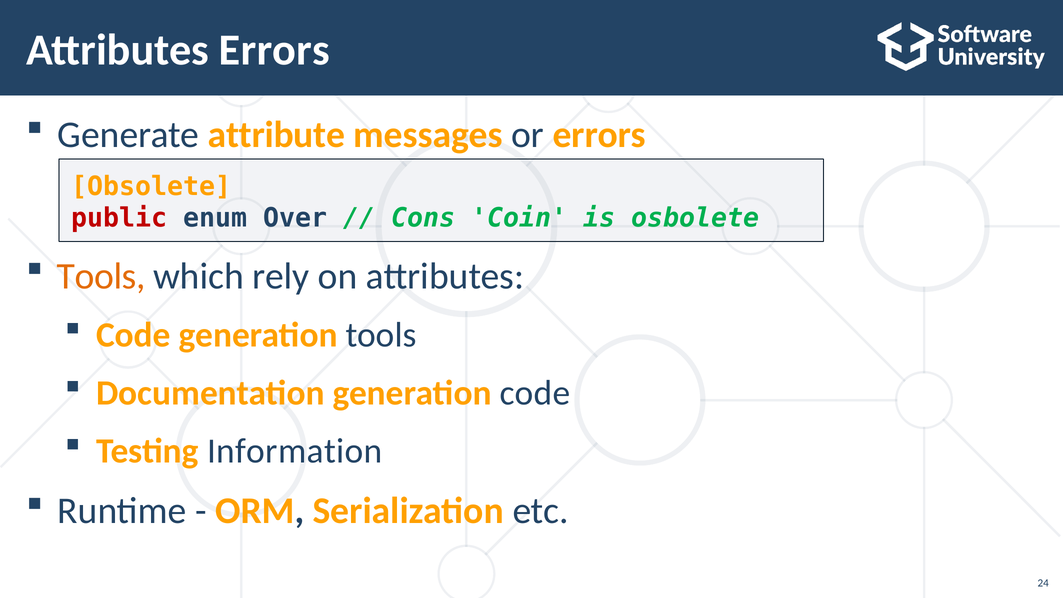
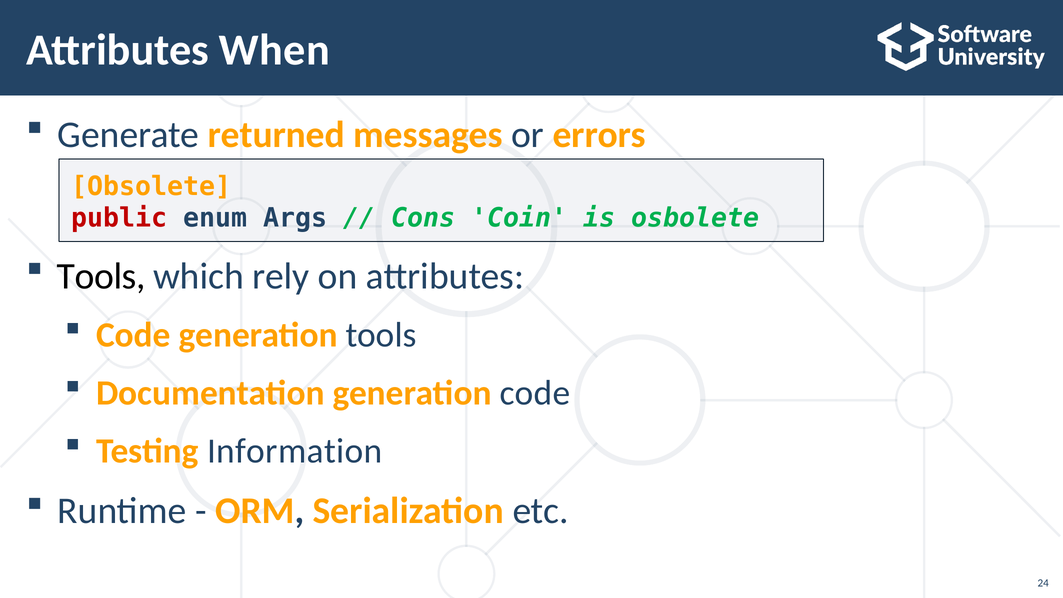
Attributes Errors: Errors -> When (274, 50)
attribute: attribute -> returned (276, 135)
Over: Over -> Args (295, 218)
Tools colour: orange -> black (101, 276)
